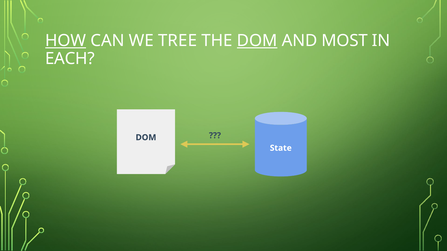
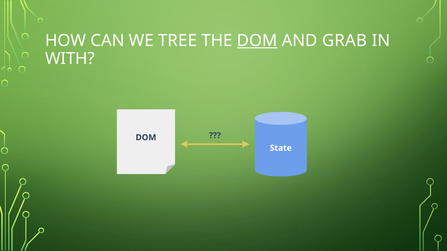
HOW underline: present -> none (66, 41)
MOST: MOST -> GRAB (345, 41)
EACH: EACH -> WITH (70, 59)
